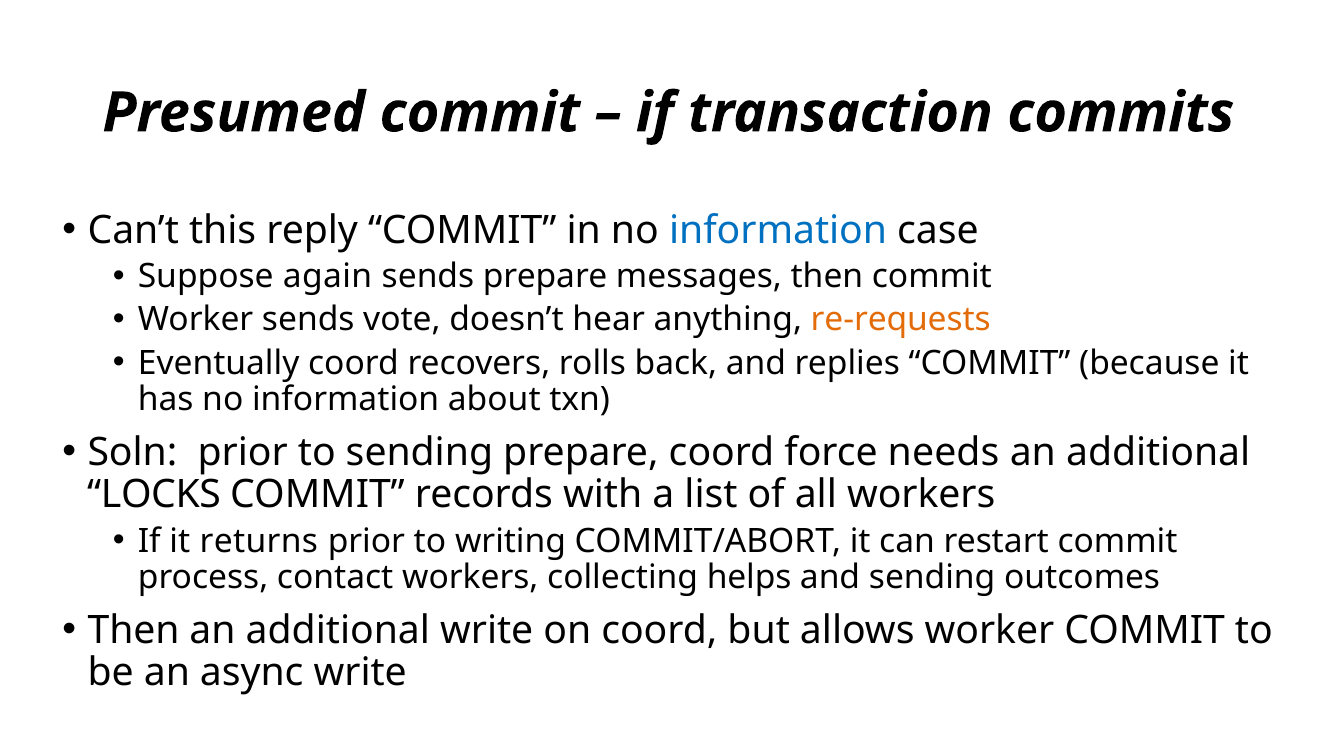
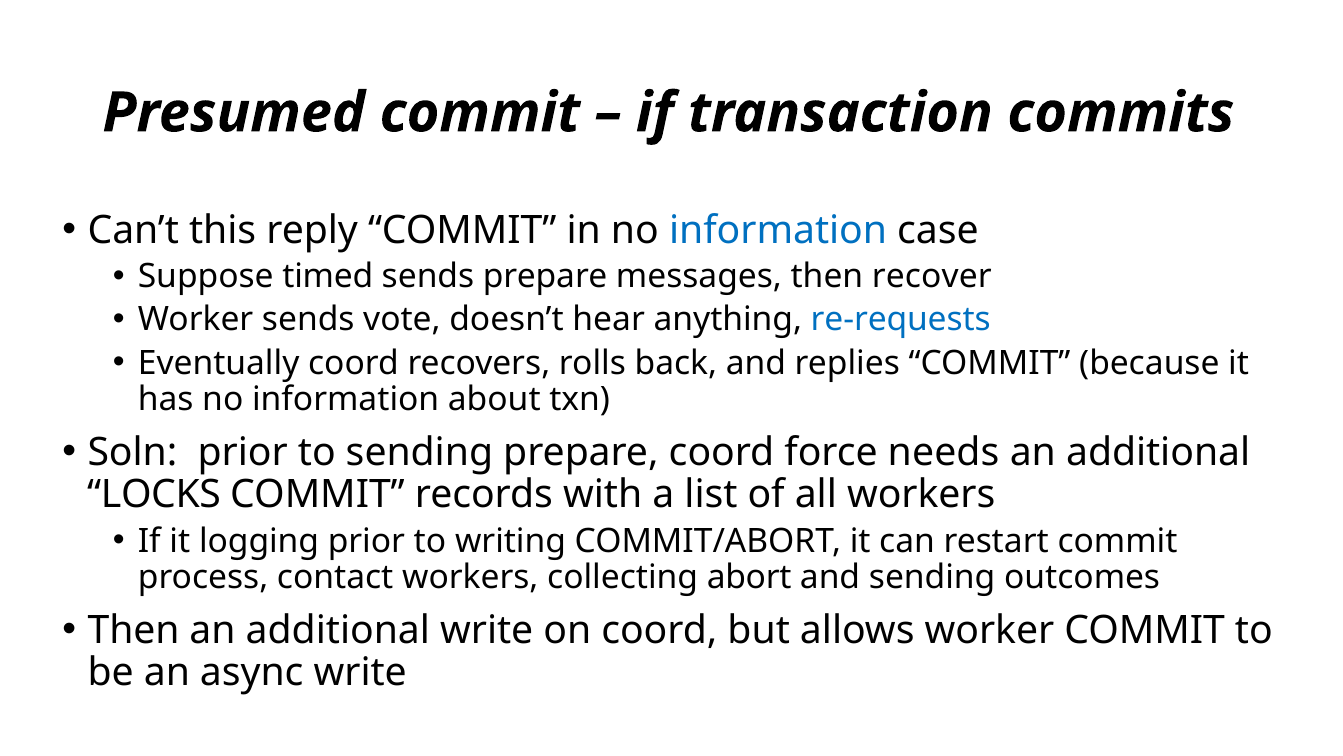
again: again -> timed (328, 276)
then commit: commit -> recover (932, 276)
re-requests colour: orange -> blue (901, 319)
returns: returns -> logging (259, 541)
helps: helps -> abort (749, 577)
